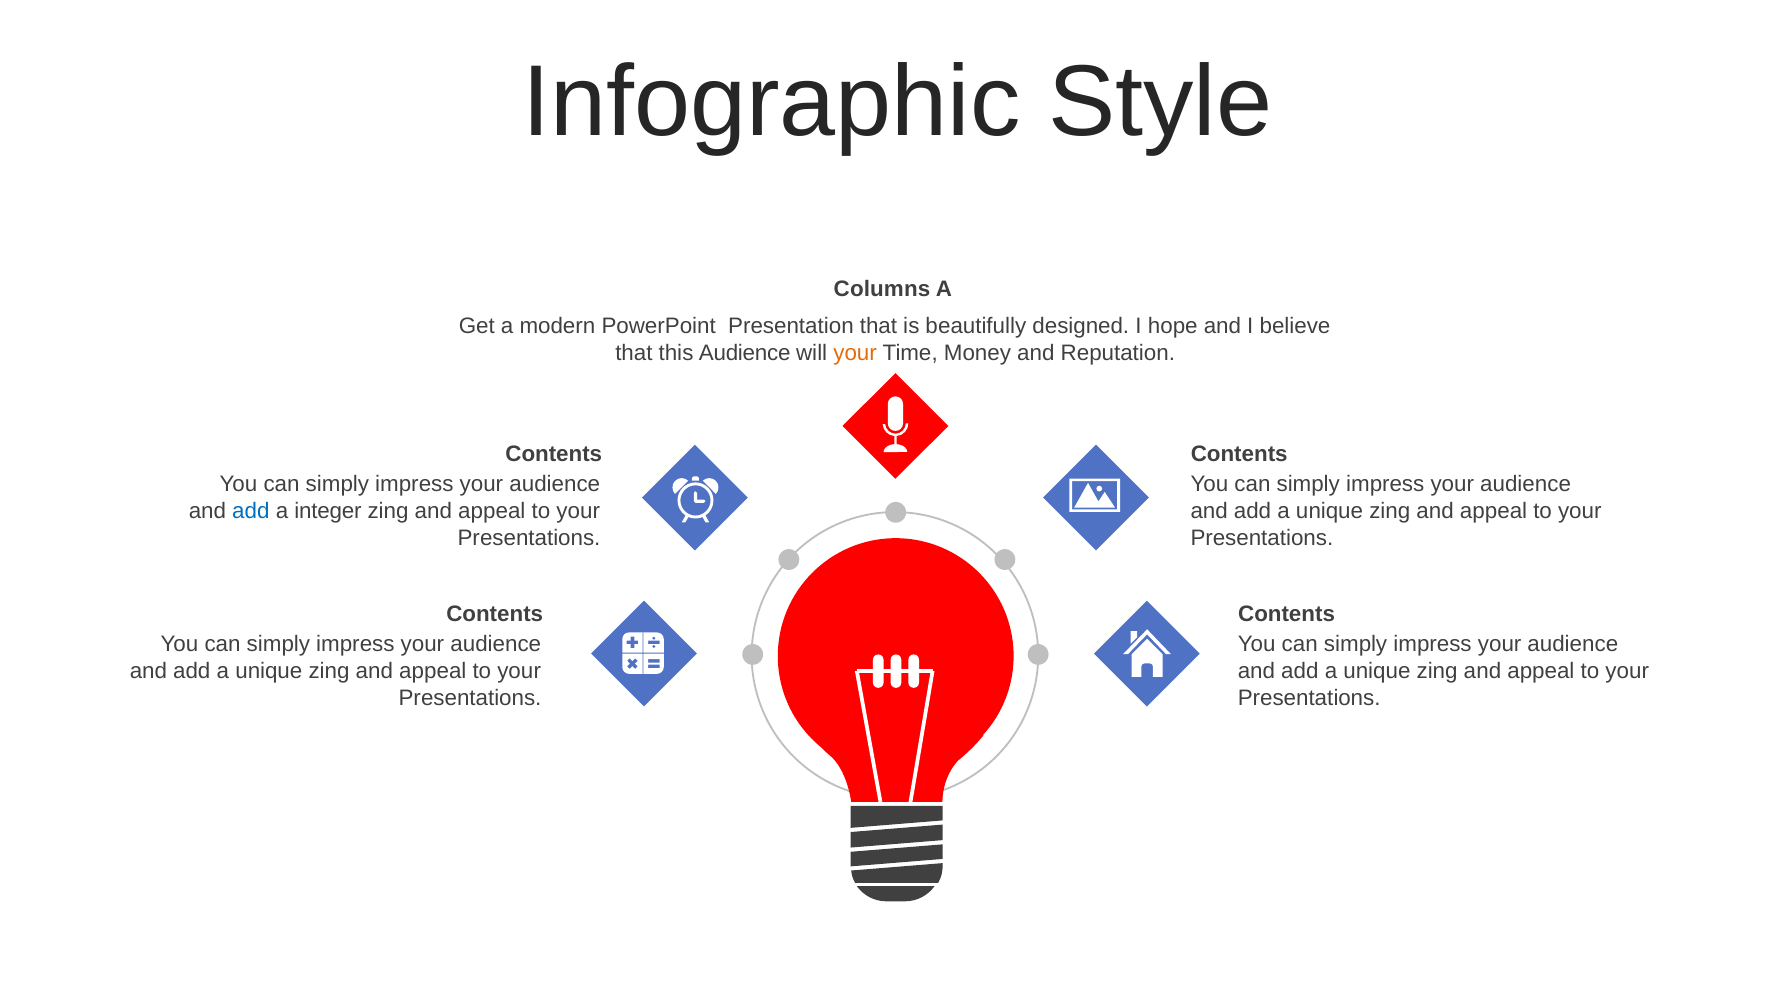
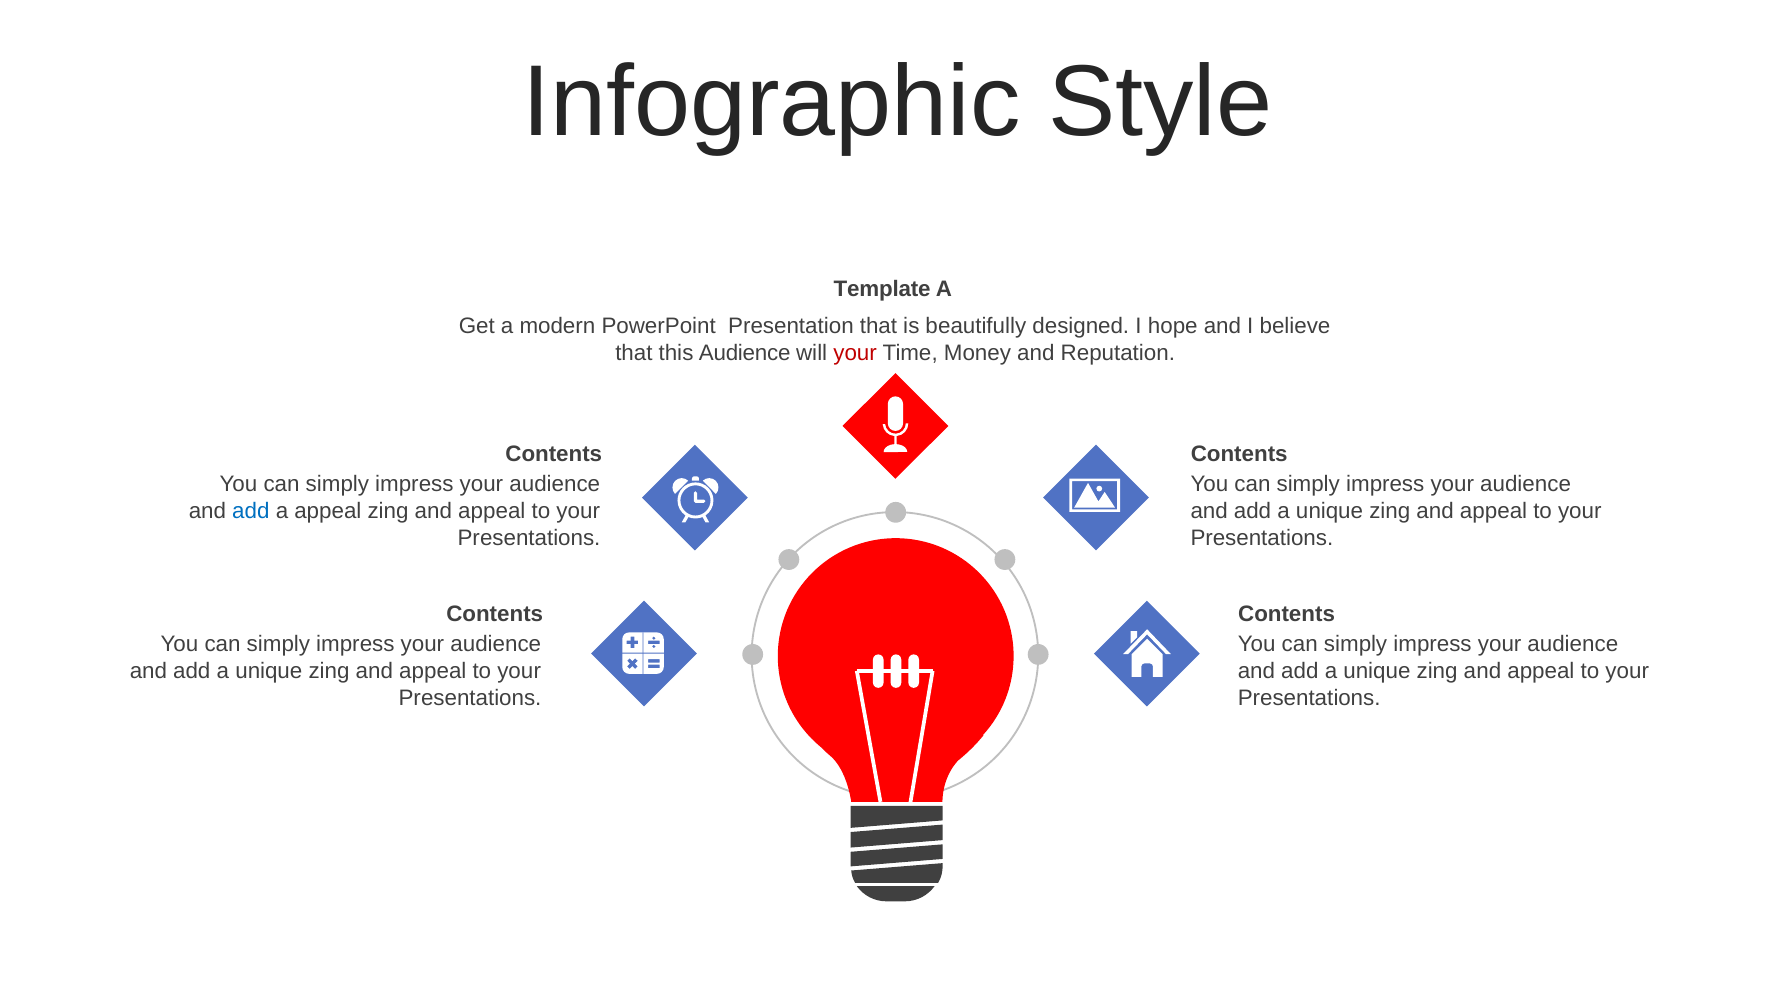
Columns: Columns -> Template (882, 290)
your colour: orange -> red (855, 353)
a integer: integer -> appeal (328, 511)
